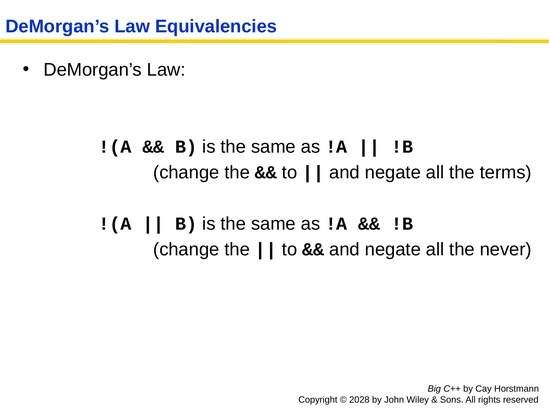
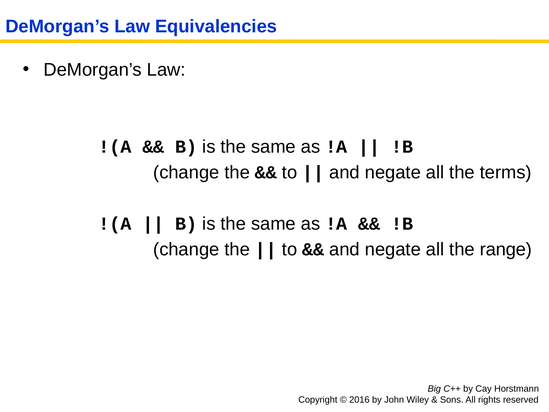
never: never -> range (506, 249)
2028: 2028 -> 2016 (359, 400)
